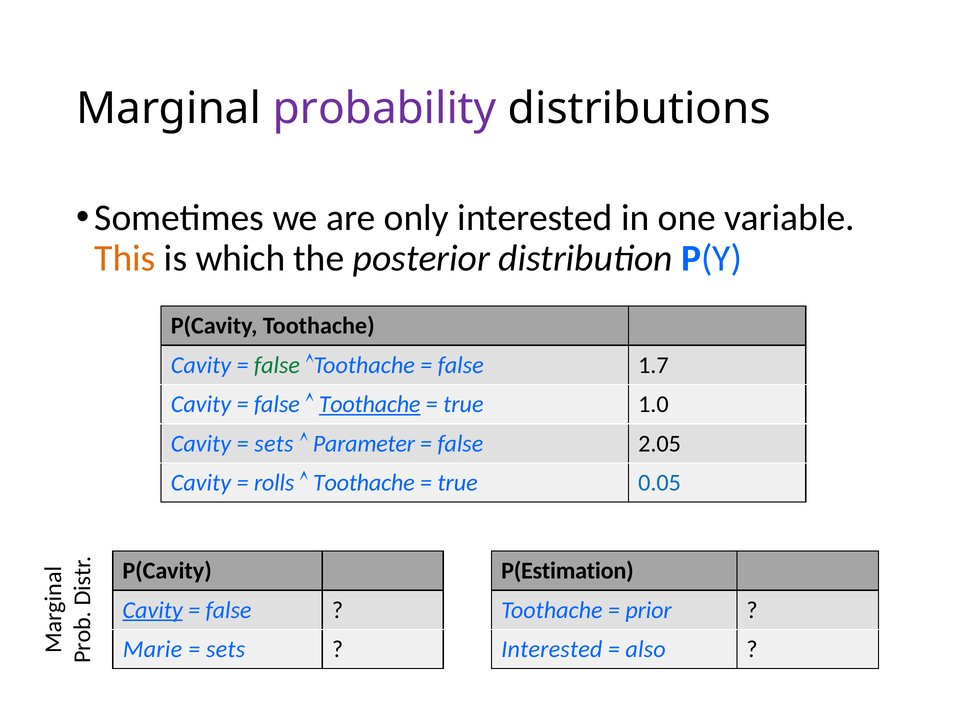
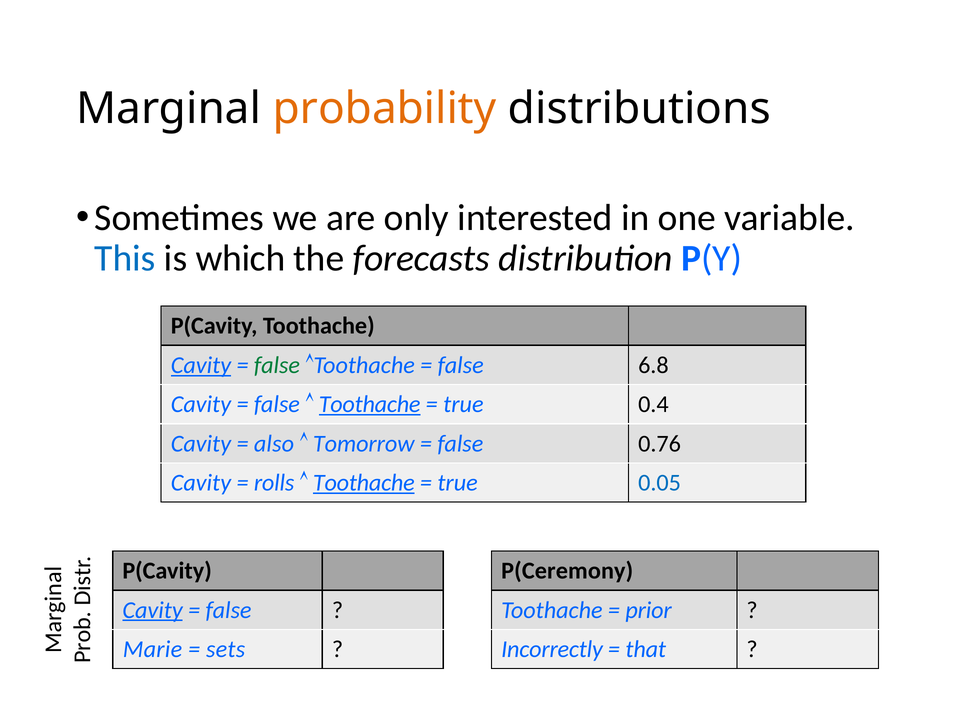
probability colour: purple -> orange (385, 108)
This colour: orange -> blue (125, 259)
posterior: posterior -> forecasts (421, 259)
Cavity underline: none -> present (201, 365)
1.7: 1.7 -> 6.8 (653, 365)
1.0: 1.0 -> 0.4 (653, 405)
sets: sets -> also (274, 444)
Parameter: Parameter -> Tomorrow (364, 444)
2.05: 2.05 -> 0.76 (660, 444)
Toothache underline: none -> present (364, 483)
P(Estimation: P(Estimation -> P(Ceremony (567, 571)
Interested: Interested -> Incorrectly (552, 650)
also: also -> that (646, 650)
